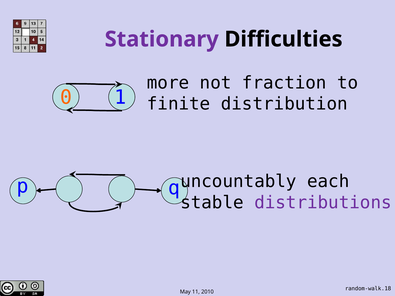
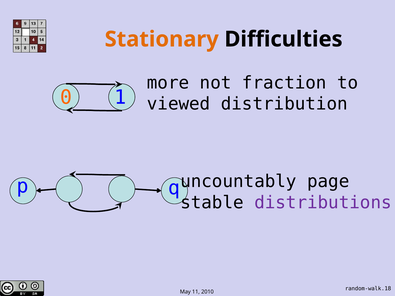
Stationary colour: purple -> orange (162, 39)
finite: finite -> viewed (179, 104)
each: each -> page (328, 182)
